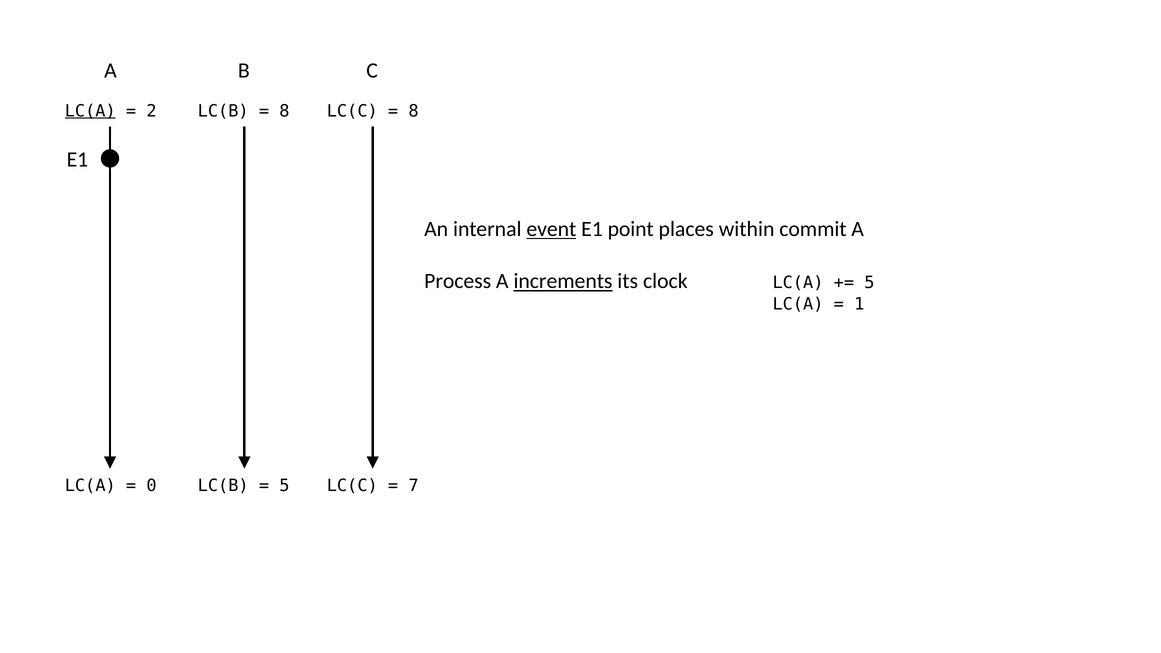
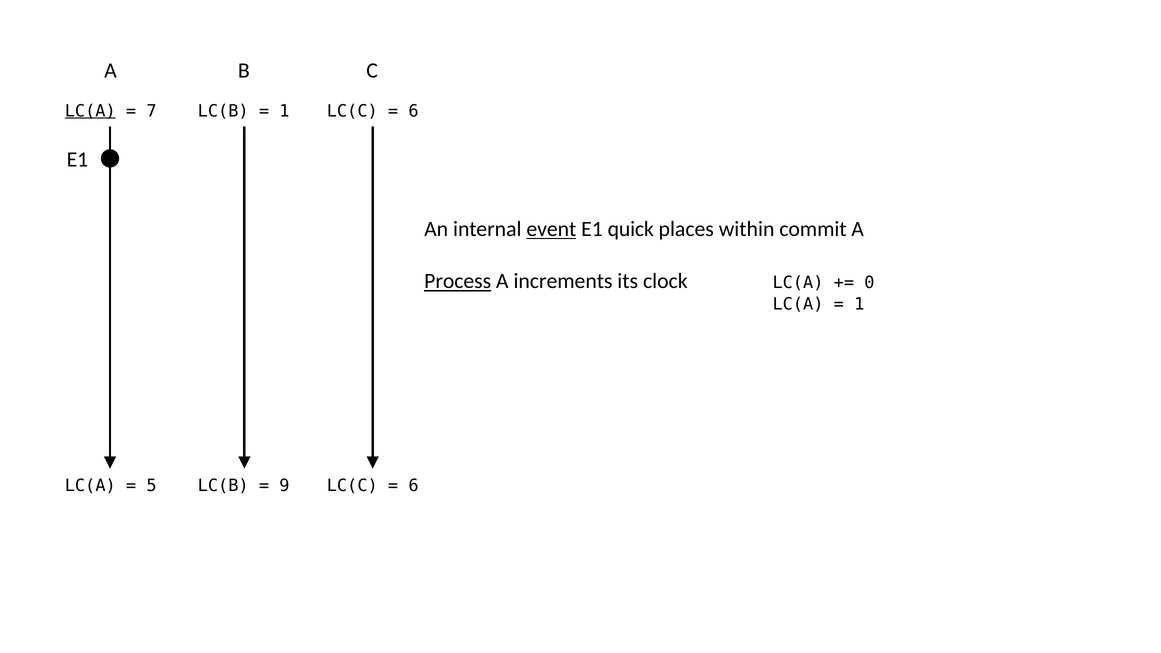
2: 2 -> 7 (151, 111)
8: 8 -> 1 (284, 111)
8: 8 -> 6 (414, 111)
point: point -> quick (631, 229)
Process underline: none -> present (458, 281)
increments underline: present -> none (563, 281)
5: 5 -> 0 (869, 283)
0: 0 -> 5 (151, 486)
5: 5 -> 9 (284, 486)
7: 7 -> 6 (414, 486)
